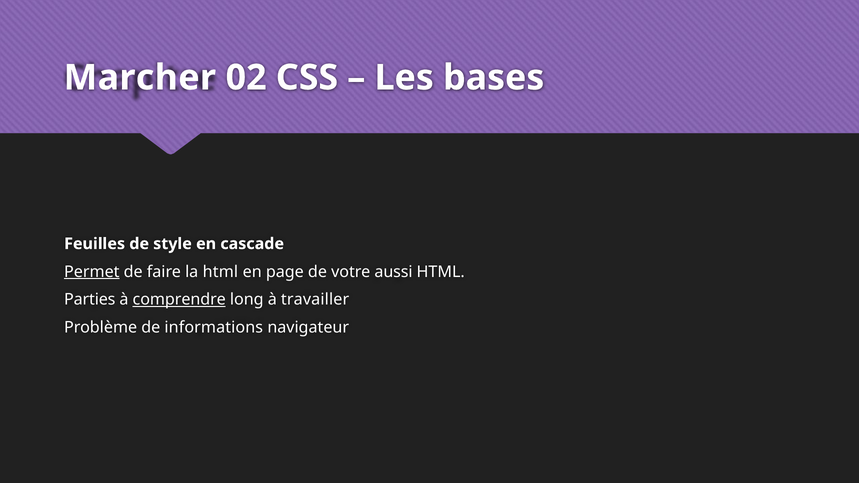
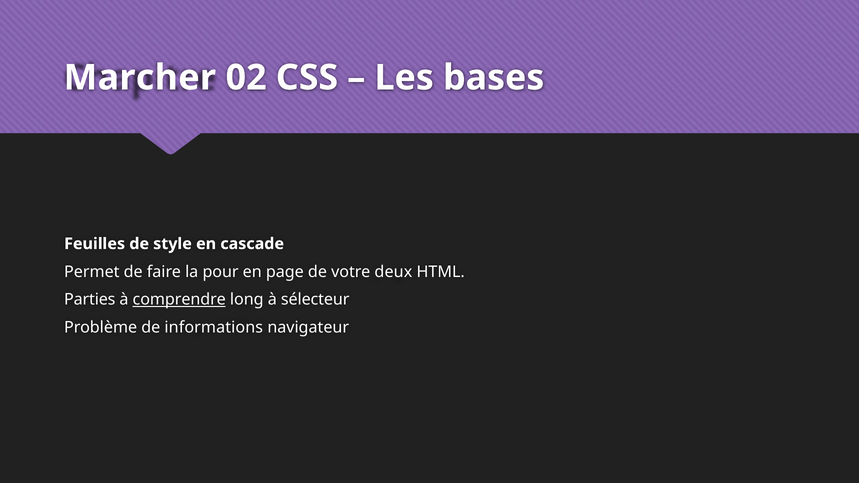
Permet underline: present -> none (92, 272)
la html: html -> pour (221, 272)
aussi: aussi -> deux (393, 272)
travailler: travailler -> sélecteur (315, 300)
